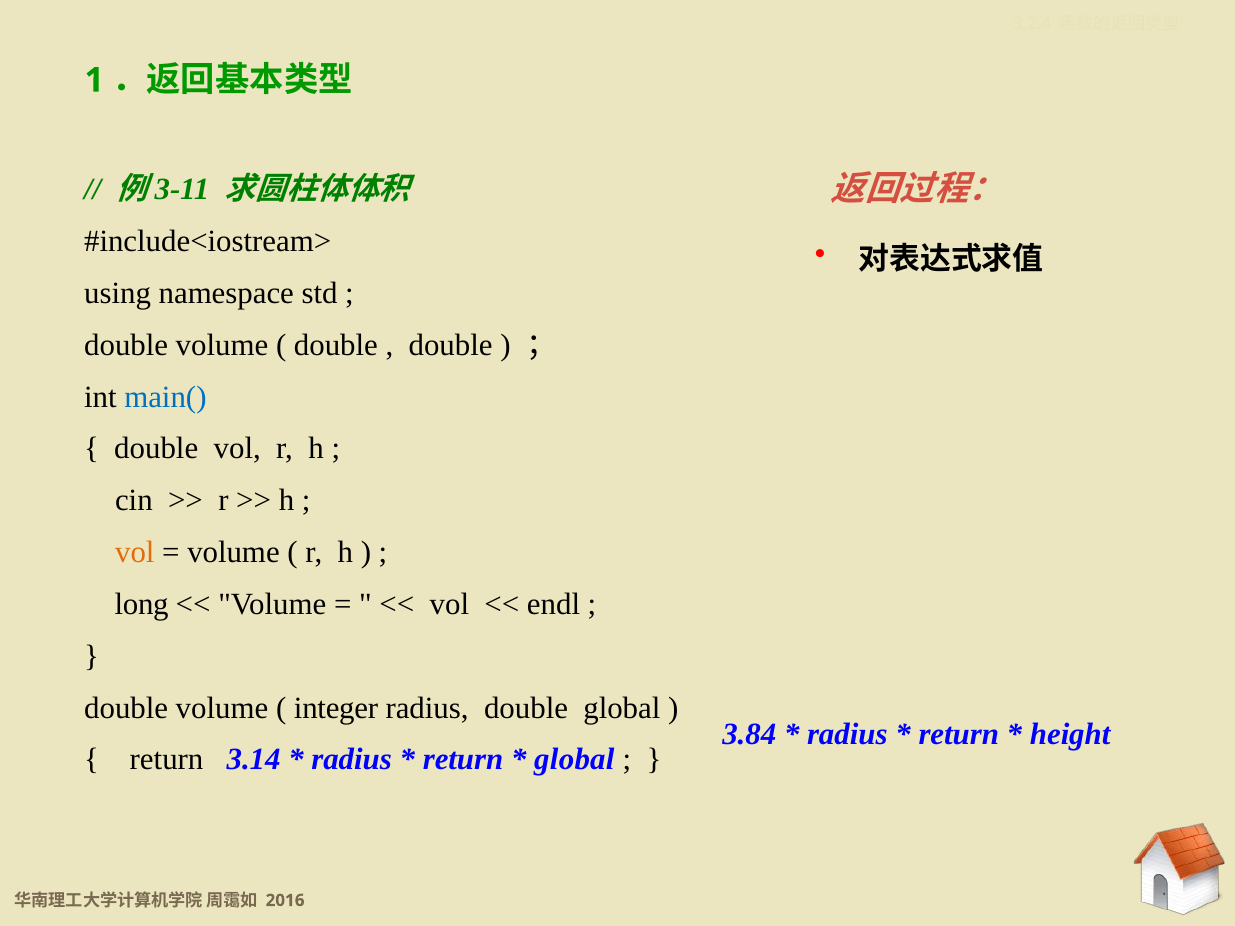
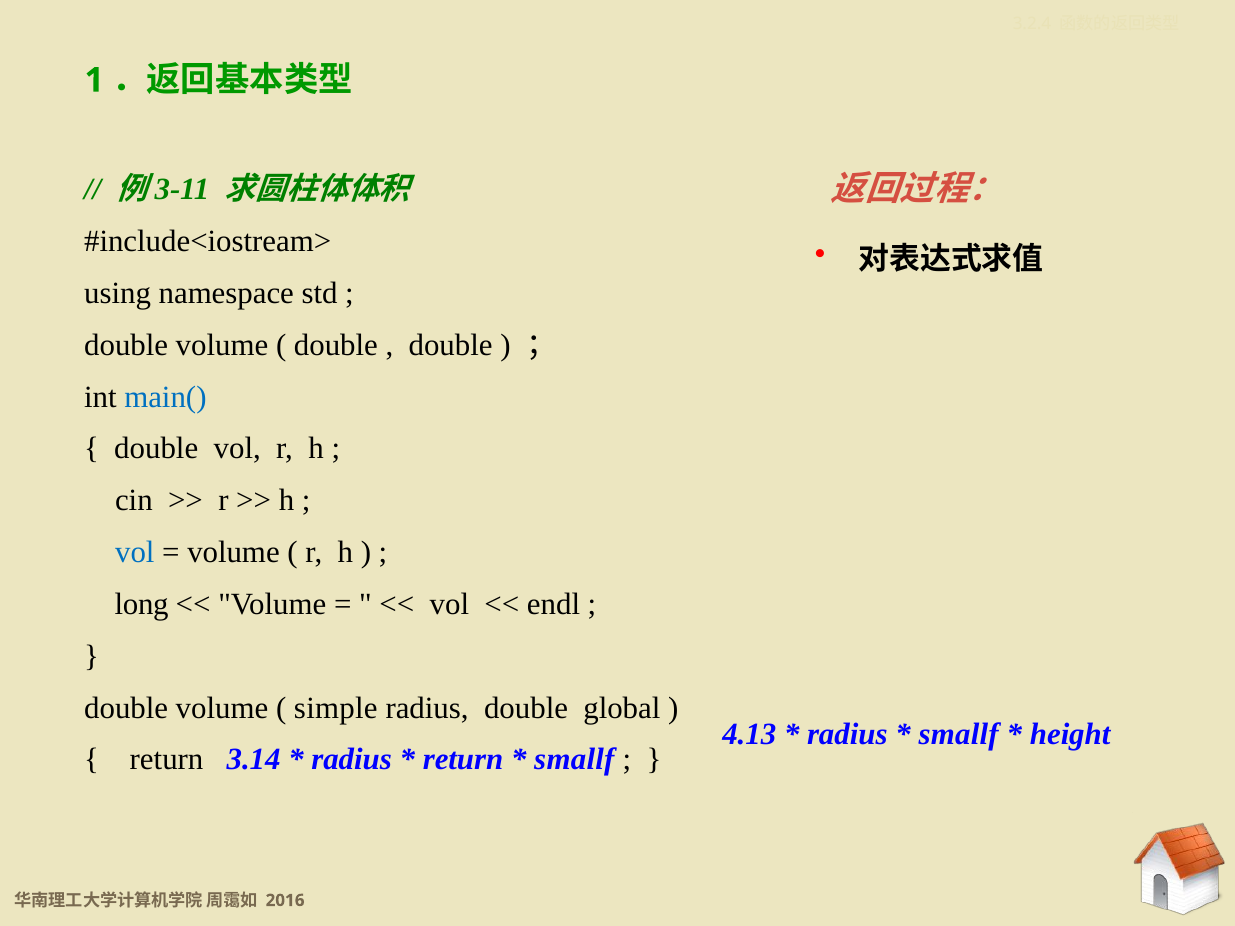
vol colour: orange -> blue (135, 553)
integer: integer -> simple (336, 708)
3.84: 3.84 -> 4.13 (749, 735)
return: return -> smallf (959, 735)
global: global -> smallf (574, 760)
